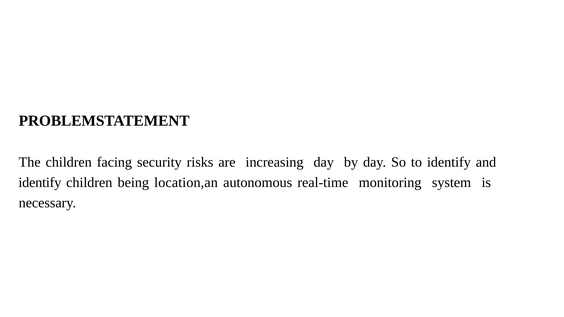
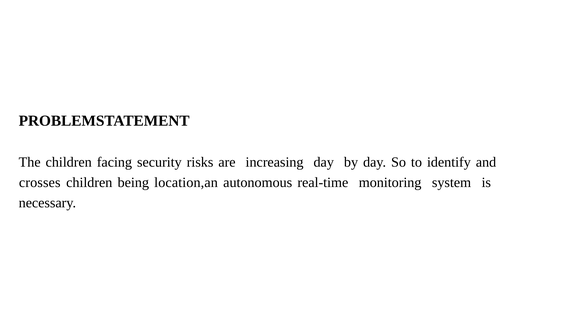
identify: identify -> crosses (40, 183)
